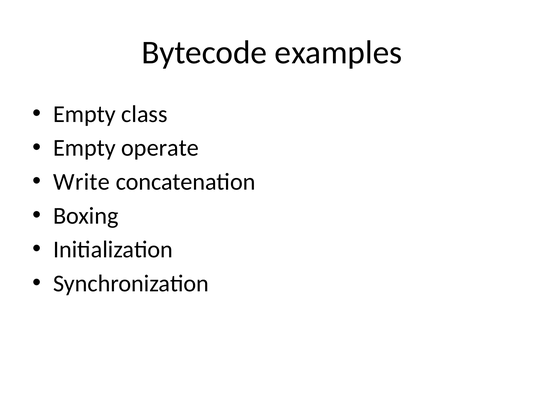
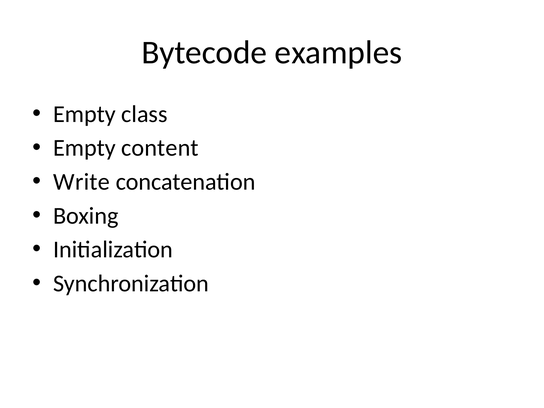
operate: operate -> content (160, 148)
